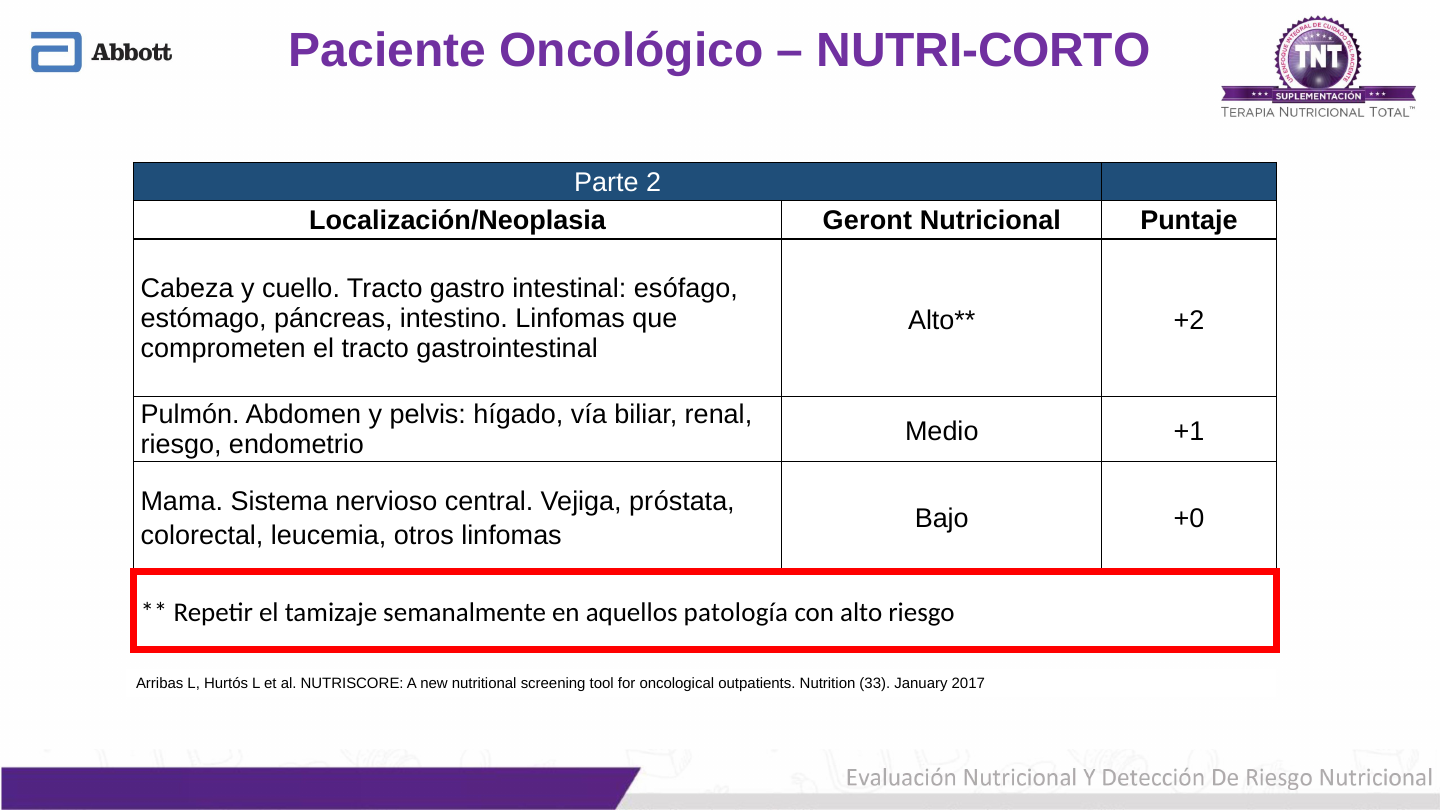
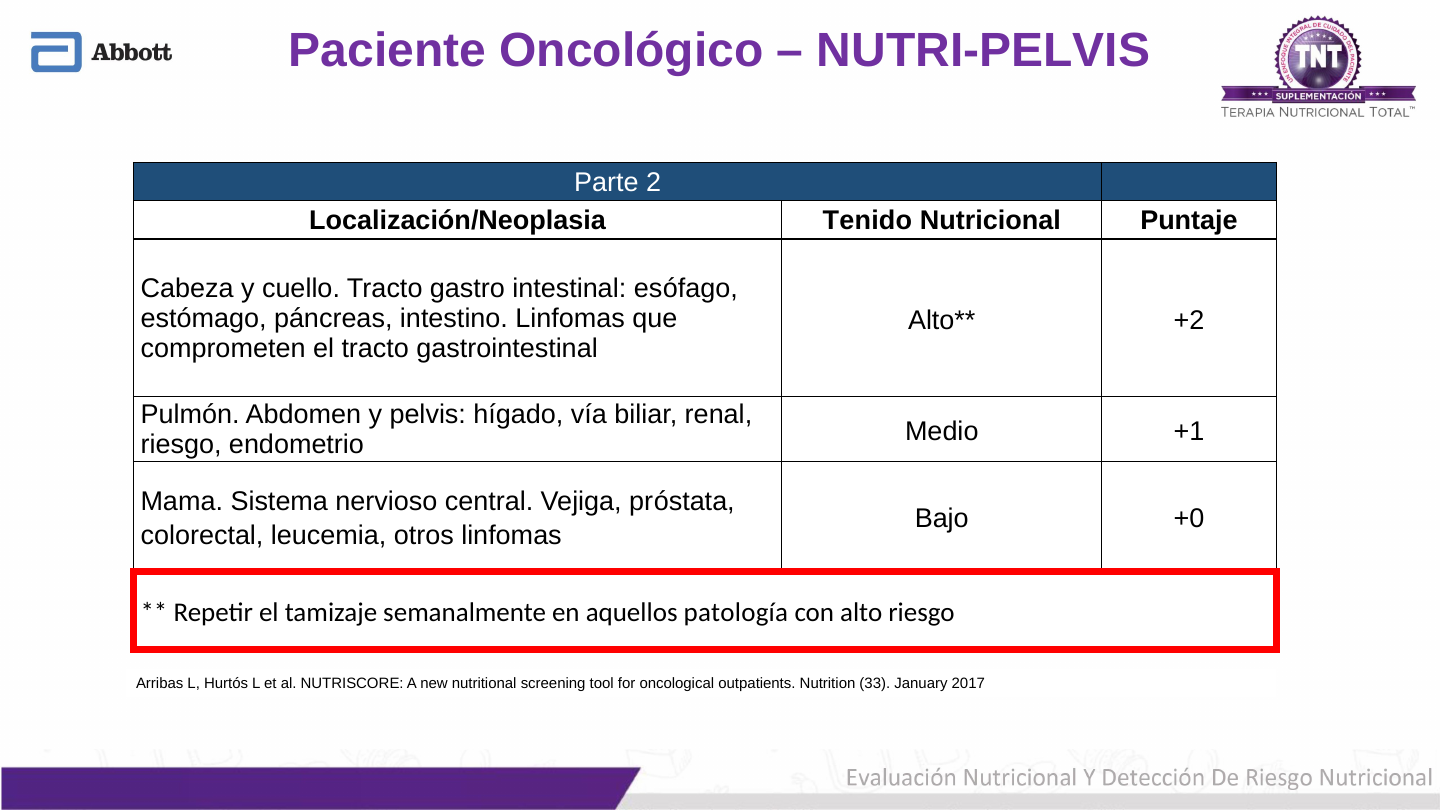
NUTRI-CORTO: NUTRI-CORTO -> NUTRI-PELVIS (983, 51)
Geront: Geront -> Tenido (867, 221)
